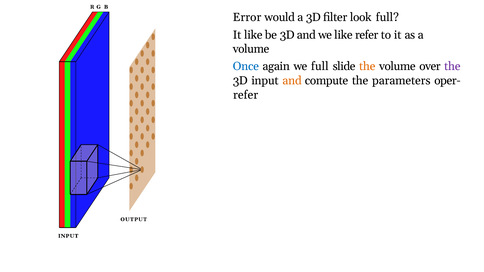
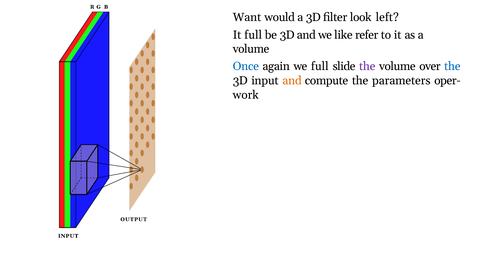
Error: Error -> Want (247, 17)
look full: full -> left (387, 17)
It like: like -> full (253, 35)
the colour: orange -> purple (367, 67)
the colour: purple -> blue (452, 67)
refer: refer -> work (246, 95)
